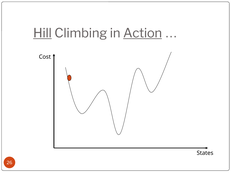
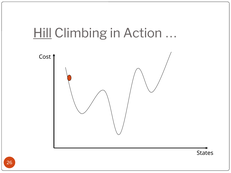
Action underline: present -> none (143, 33)
